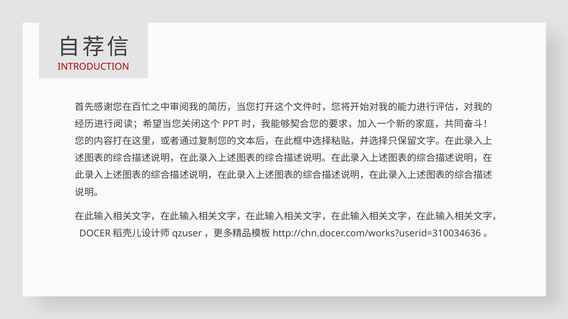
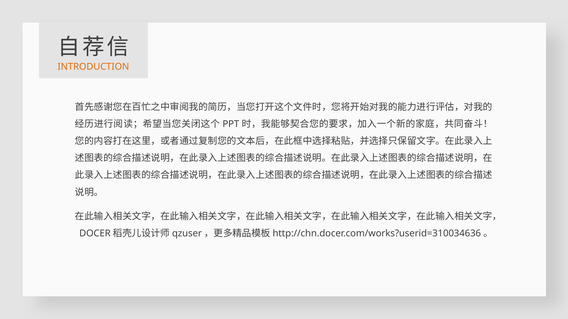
INTRODUCTION colour: red -> orange (93, 67)
